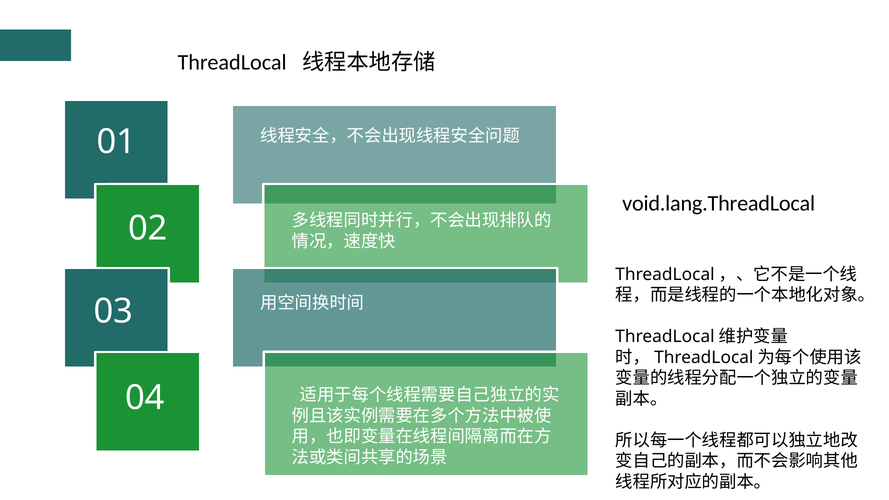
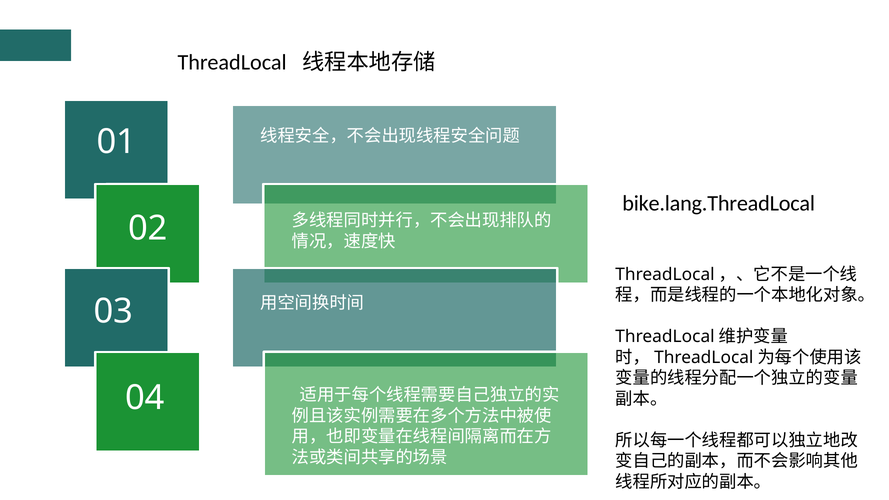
void.lang.ThreadLocal: void.lang.ThreadLocal -> bike.lang.ThreadLocal (719, 203)
